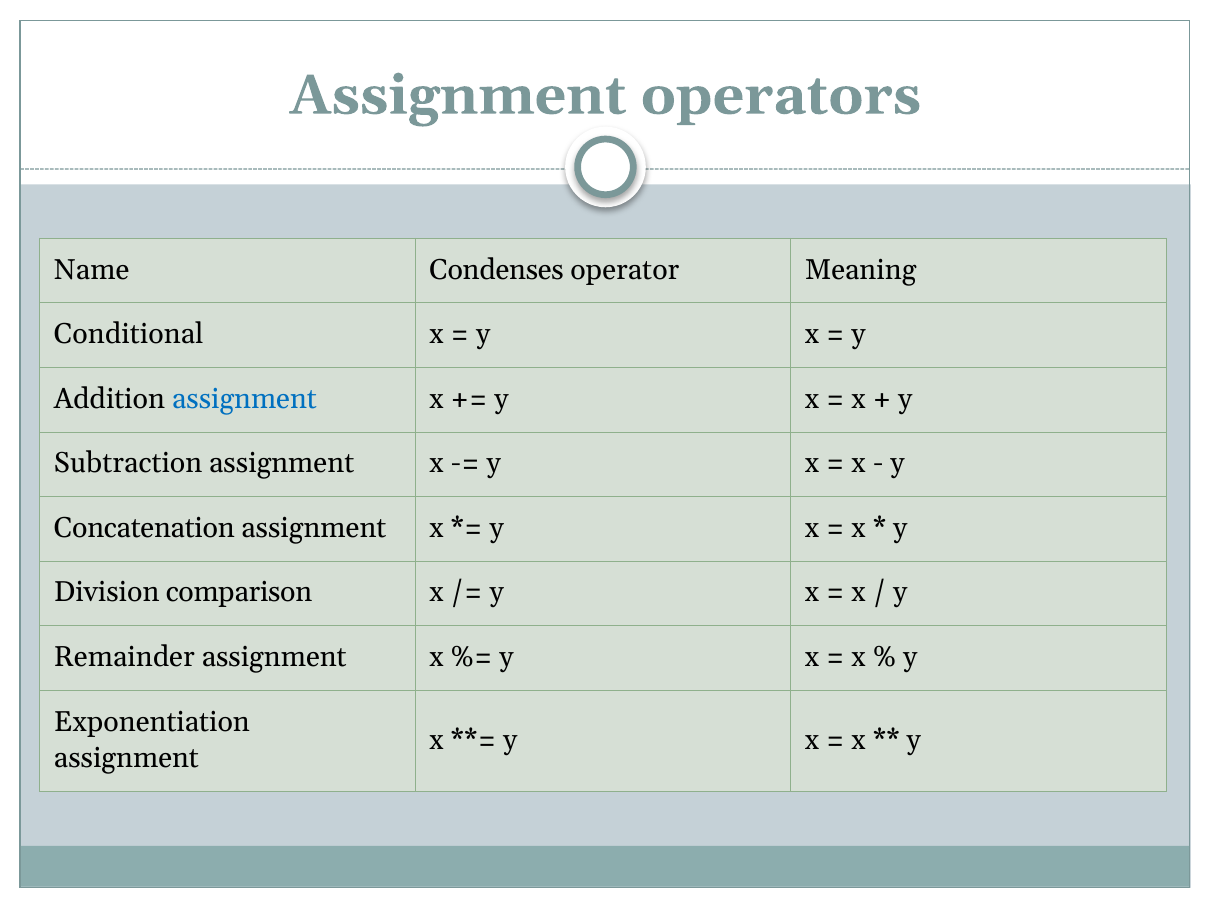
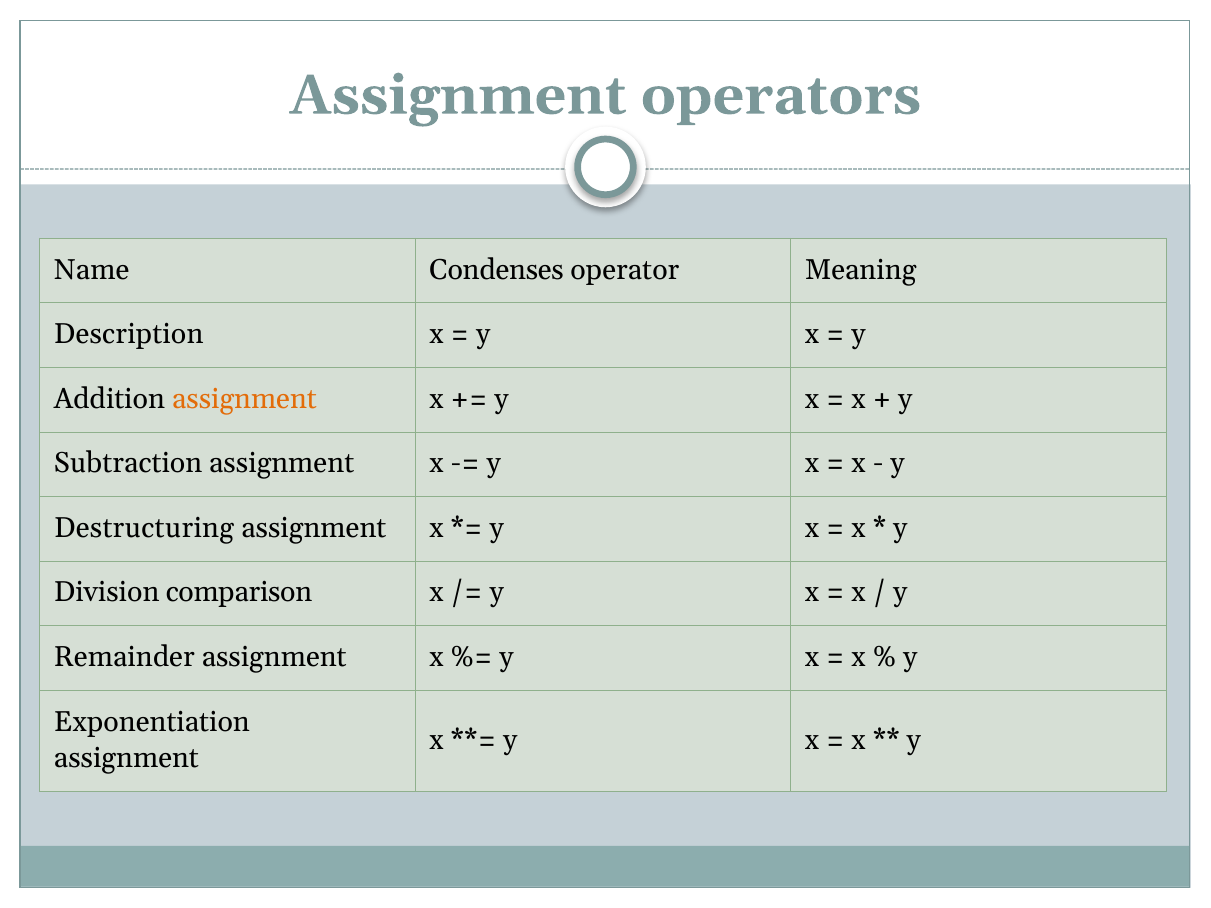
Conditional: Conditional -> Description (129, 334)
assignment colour: blue -> orange (244, 399)
Concatenation: Concatenation -> Destructuring (144, 528)
